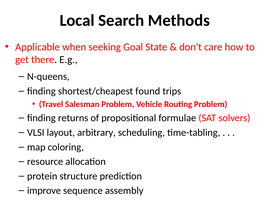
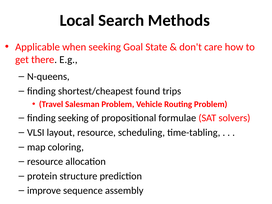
finding returns: returns -> seeking (73, 118)
layout arbitrary: arbitrary -> resource (96, 133)
